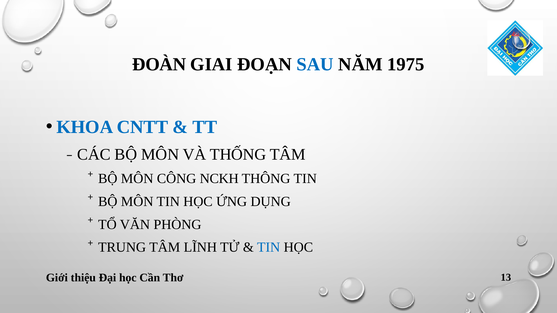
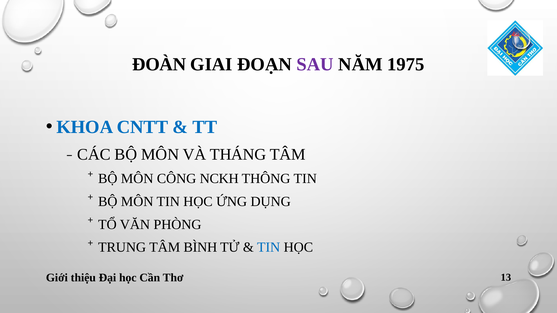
SAU colour: blue -> purple (315, 65)
THỐNG: THỐNG -> THÁNG (238, 155)
LĨNH: LĨNH -> BÌNH (200, 248)
